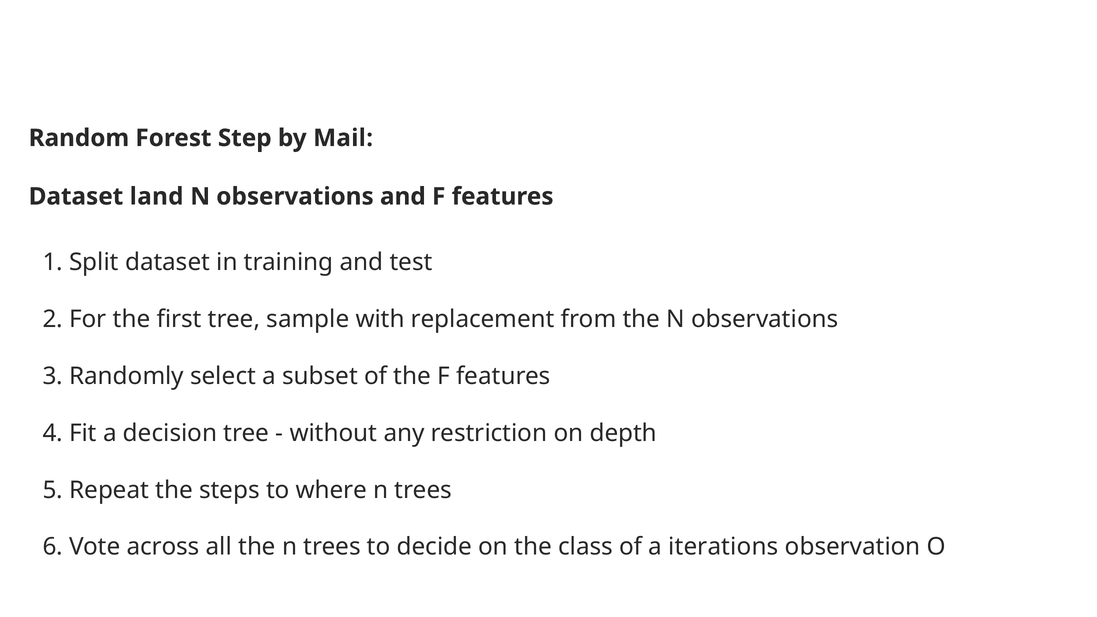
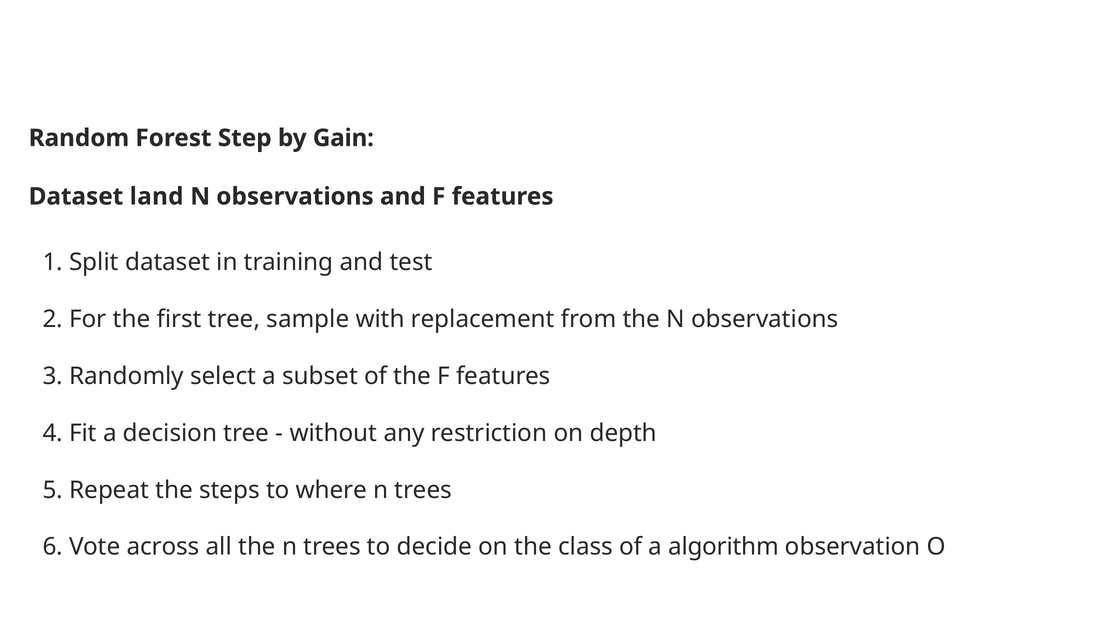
Mail: Mail -> Gain (343, 138)
iterations: iterations -> algorithm (724, 547)
